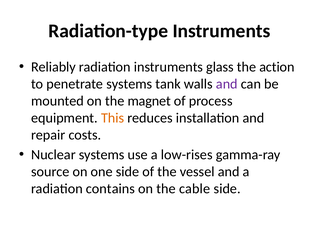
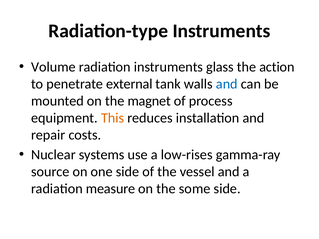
Reliably: Reliably -> Volume (53, 67)
penetrate systems: systems -> external (129, 84)
and colour: purple -> blue (227, 84)
contains: contains -> measure (111, 189)
cable: cable -> some (195, 189)
